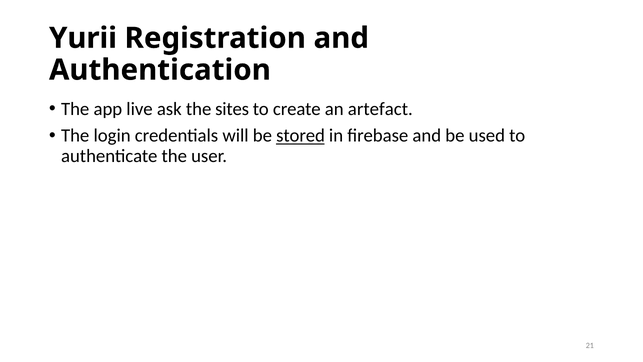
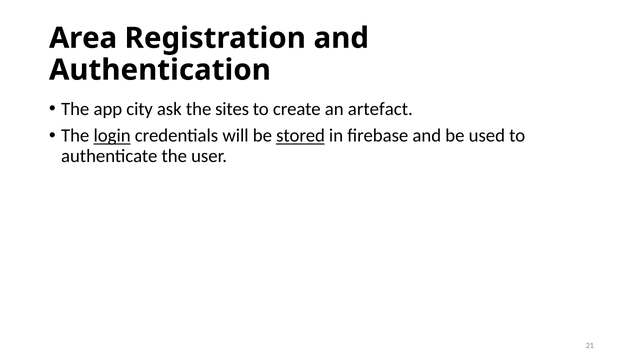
Yurii: Yurii -> Area (83, 38)
live: live -> city (140, 109)
login underline: none -> present (112, 136)
